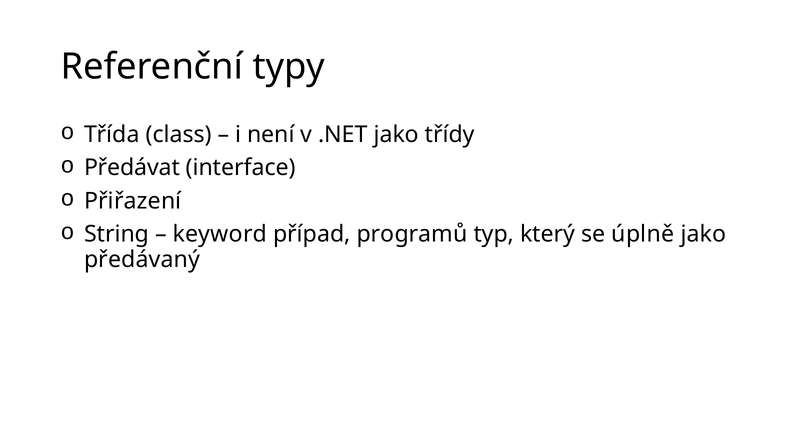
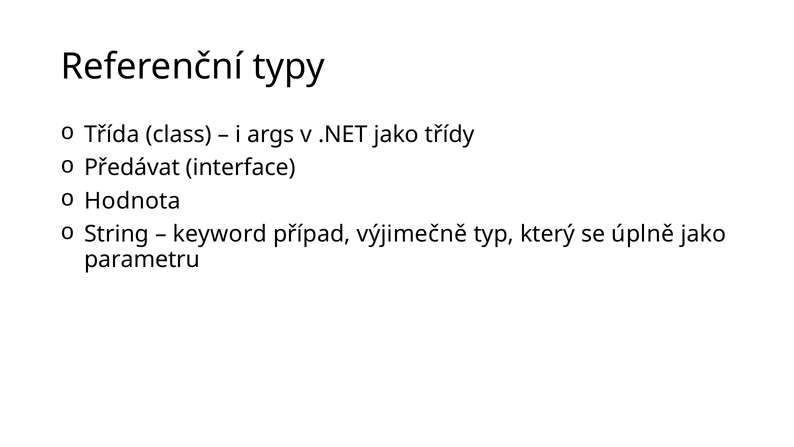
není: není -> args (271, 134)
Přiřazení: Přiřazení -> Hodnota (133, 201)
programů: programů -> výjimečně (412, 234)
předávaný: předávaný -> parametru (142, 259)
